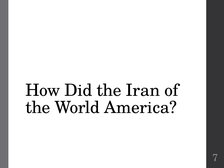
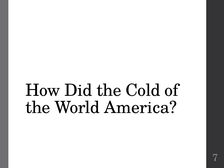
Iran: Iran -> Cold (143, 90)
